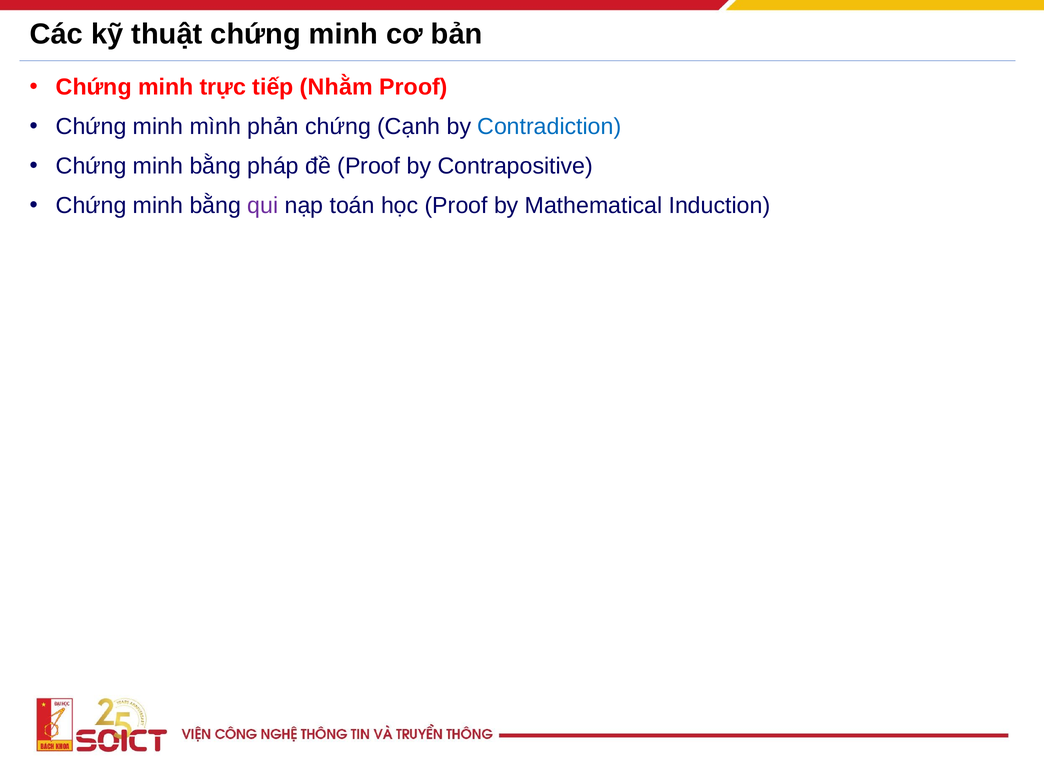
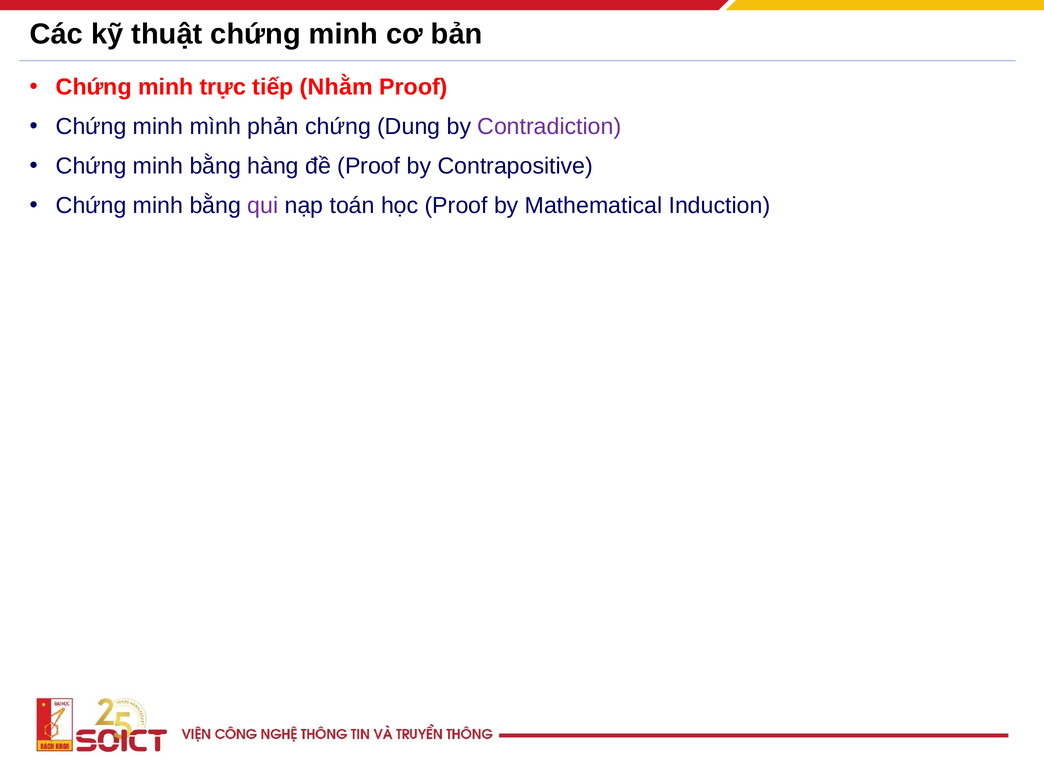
Cạnh: Cạnh -> Dung (409, 127)
Contradiction colour: blue -> purple (549, 127)
pháp: pháp -> hàng (273, 166)
